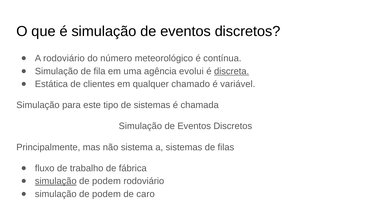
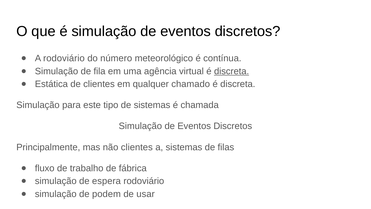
evolui: evolui -> virtual (191, 71)
variável: variável -> discreta (238, 84)
não sistema: sistema -> clientes (137, 147)
simulação underline: present -> none (56, 181)
podem: podem -> espera (106, 181)
caro: caro -> usar (146, 194)
